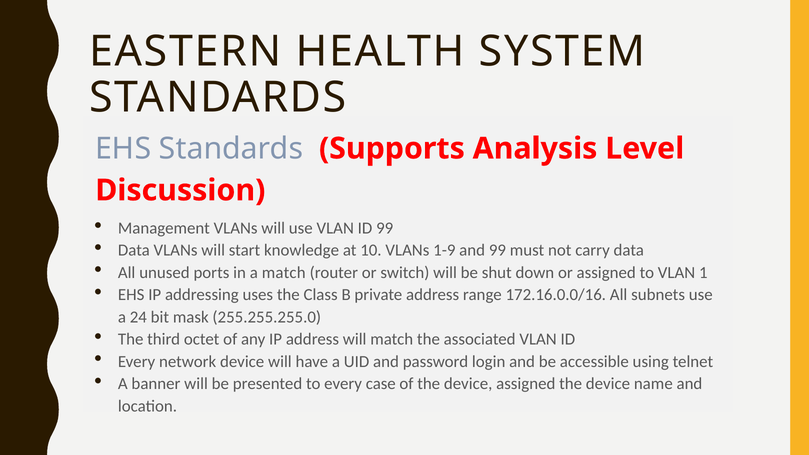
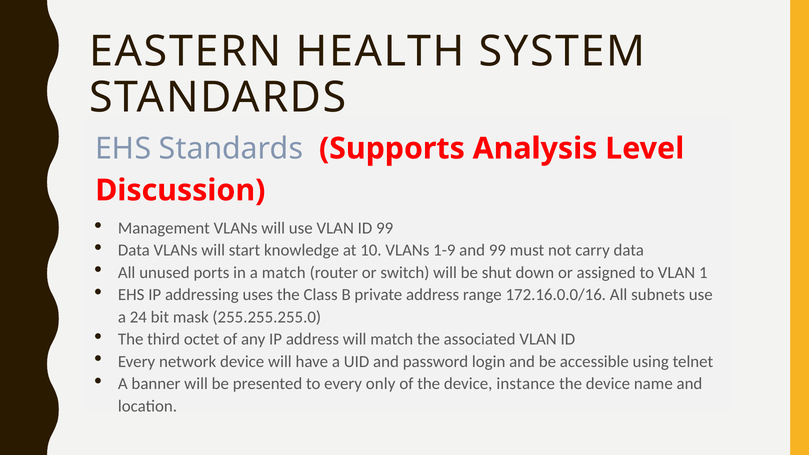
case: case -> only (381, 384)
device assigned: assigned -> instance (526, 384)
